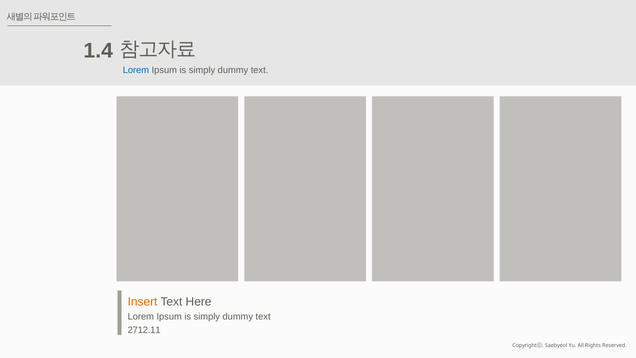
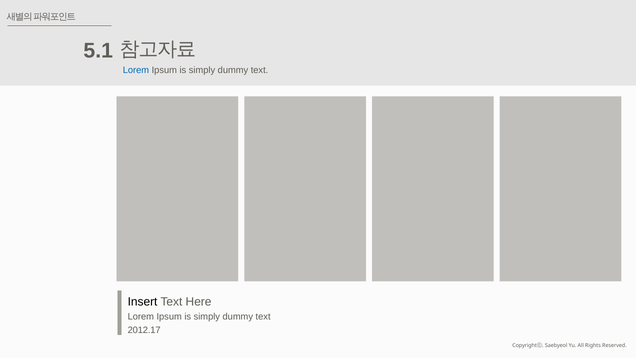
1.4: 1.4 -> 5.1 (98, 51)
Insert colour: orange -> black (143, 302)
2712.11: 2712.11 -> 2012.17 (144, 330)
